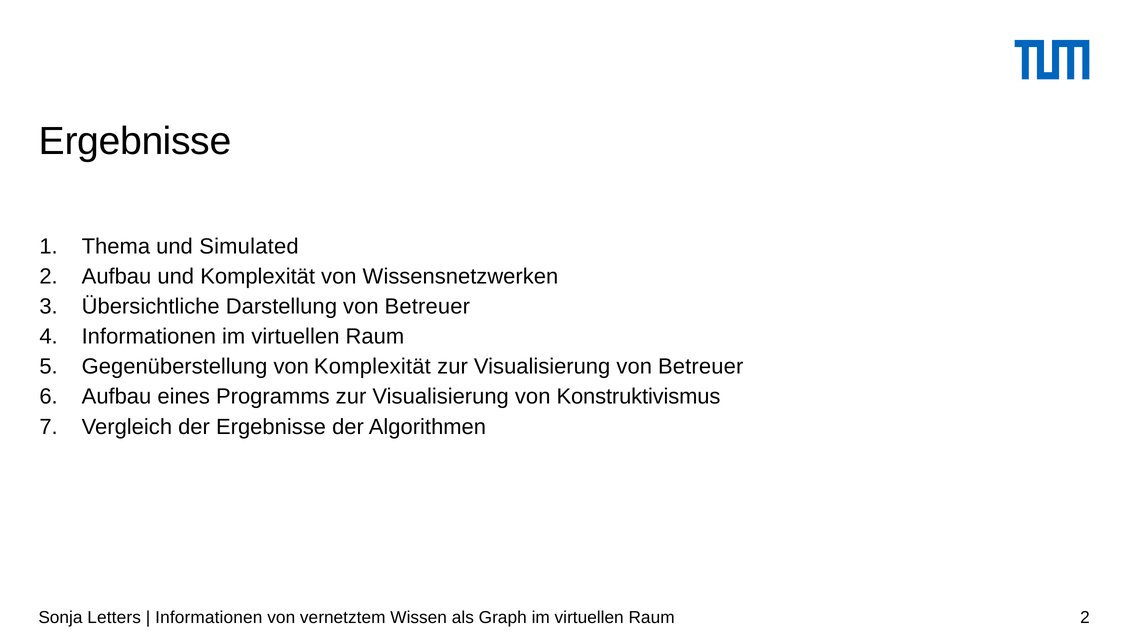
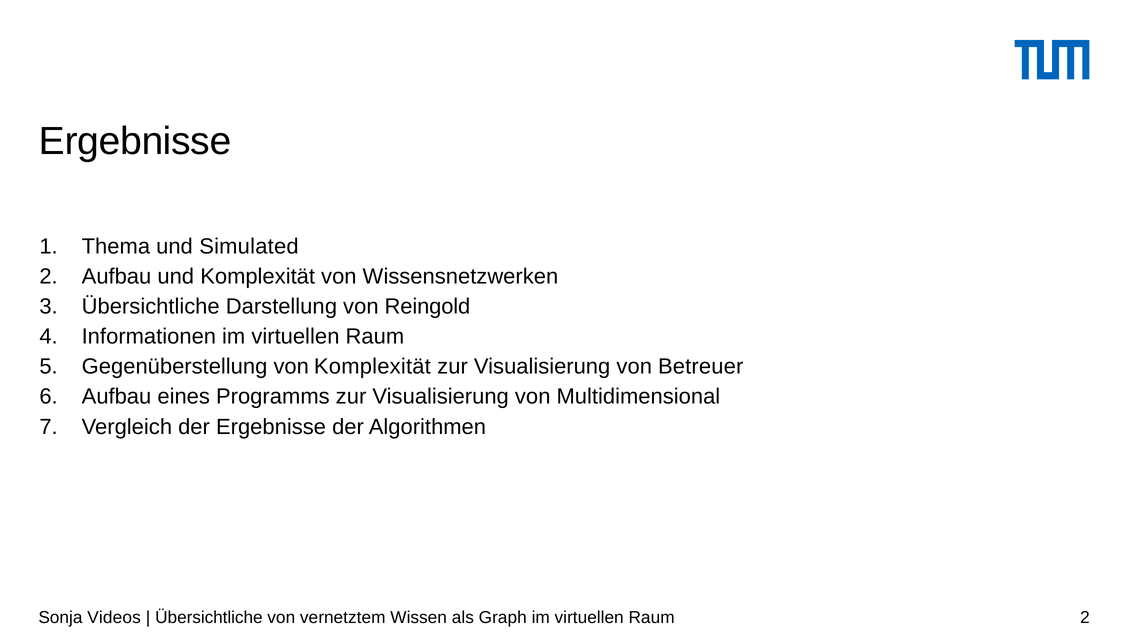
Darstellung von Betreuer: Betreuer -> Reingold (427, 307)
Konstruktivismus: Konstruktivismus -> Multidimensional (638, 397)
Letters: Letters -> Videos (114, 618)
Informationen: Informationen -> Übersichtliche (209, 618)
